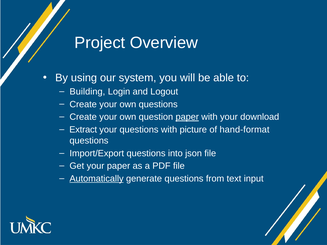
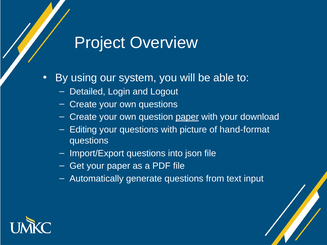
Building: Building -> Detailed (87, 92)
Extract: Extract -> Editing (83, 130)
Automatically underline: present -> none (97, 179)
